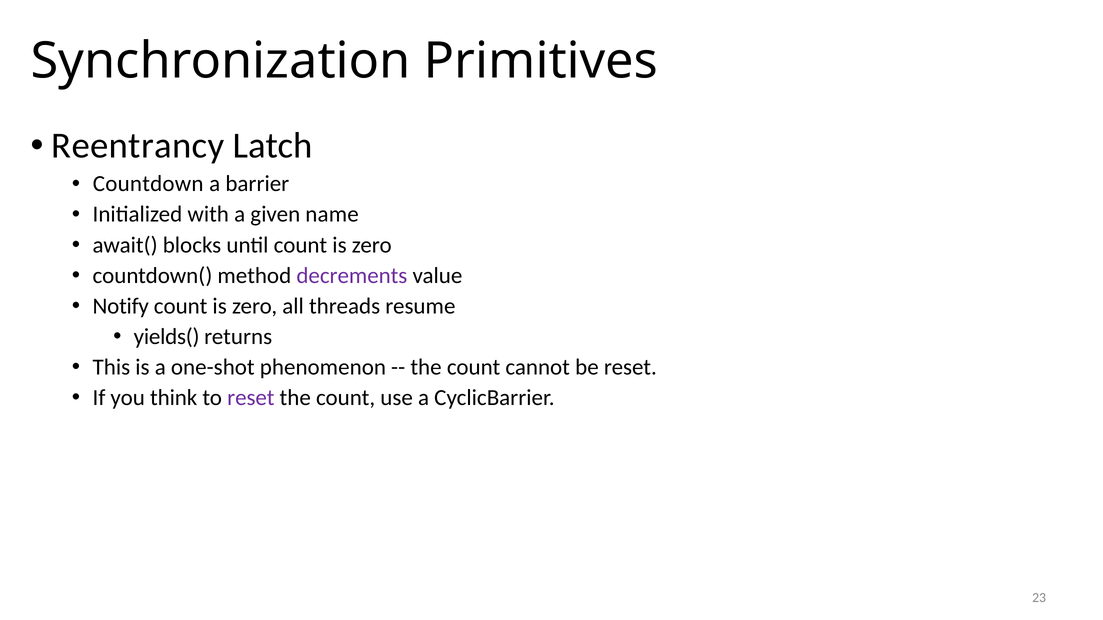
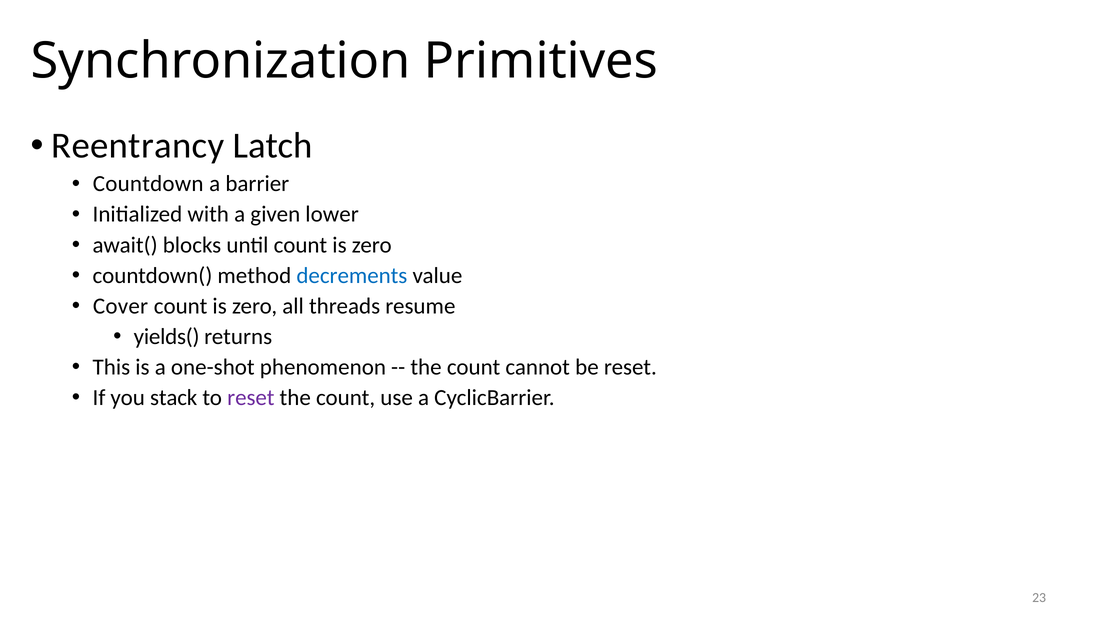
name: name -> lower (332, 215)
decrements colour: purple -> blue (352, 276)
Notify: Notify -> Cover (121, 306)
think: think -> stack (174, 398)
